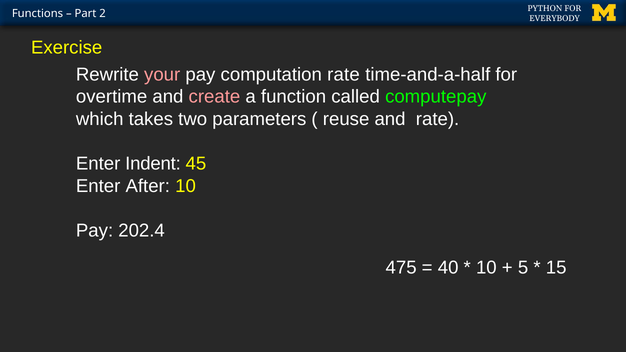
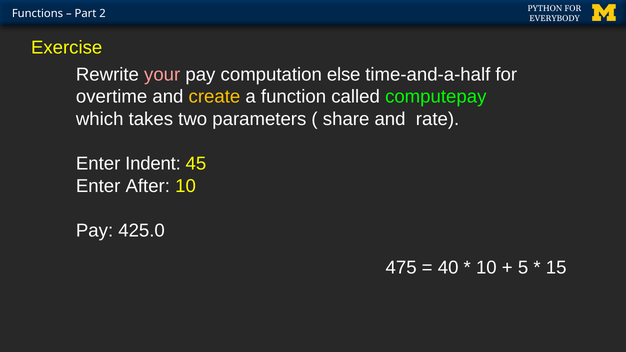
computation rate: rate -> else (344, 74)
create colour: pink -> yellow (214, 97)
reuse: reuse -> share (346, 119)
202.4: 202.4 -> 425.0 (142, 231)
